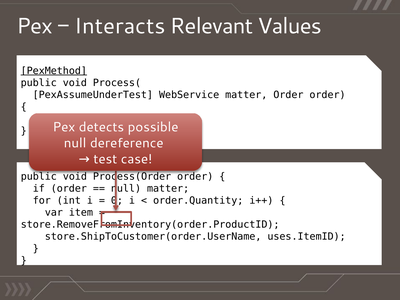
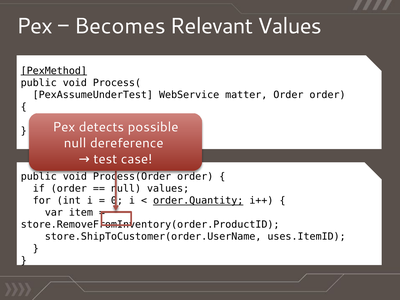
Interacts: Interacts -> Becomes (120, 26)
matter: matter -> values (168, 189)
order.Quantity underline: none -> present (198, 201)
